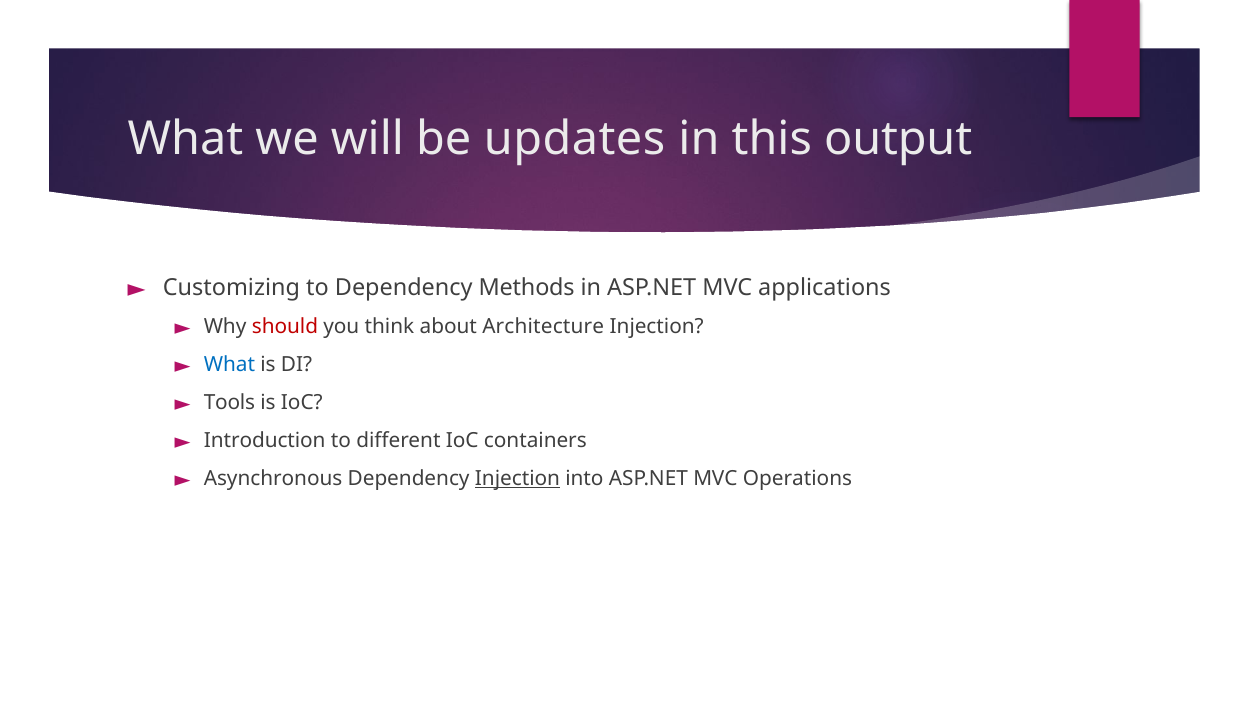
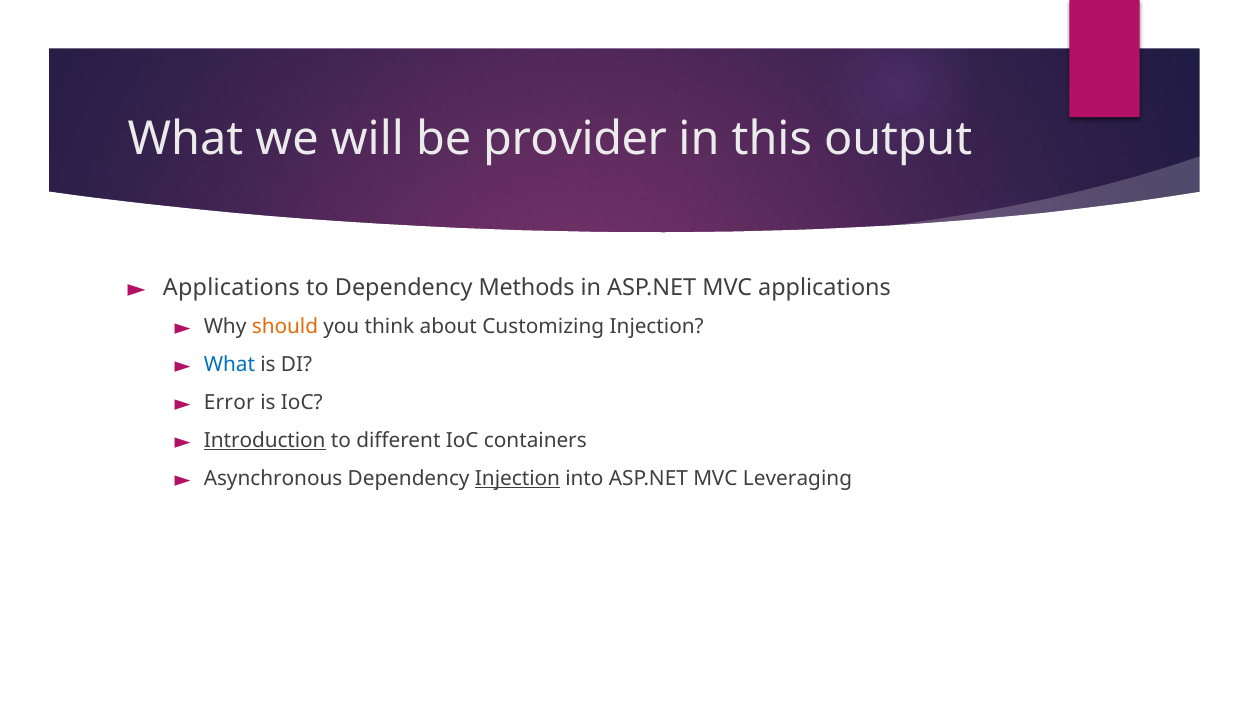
updates: updates -> provider (575, 139)
Customizing: Customizing -> Applications (231, 287)
should colour: red -> orange (285, 326)
Architecture: Architecture -> Customizing (543, 326)
Tools: Tools -> Error (229, 402)
Introduction underline: none -> present (265, 440)
Operations: Operations -> Leveraging (797, 478)
